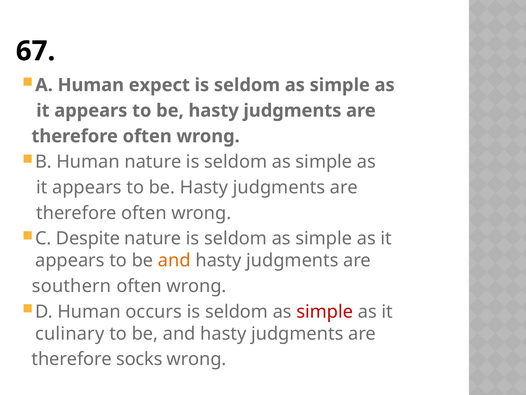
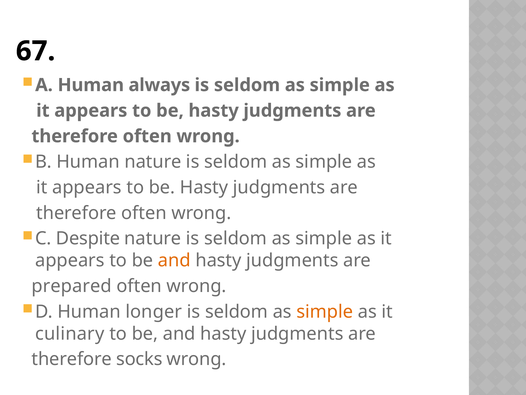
expect: expect -> always (159, 85)
southern: southern -> prepared (72, 286)
occurs: occurs -> longer (154, 311)
simple colour: red -> orange (325, 311)
